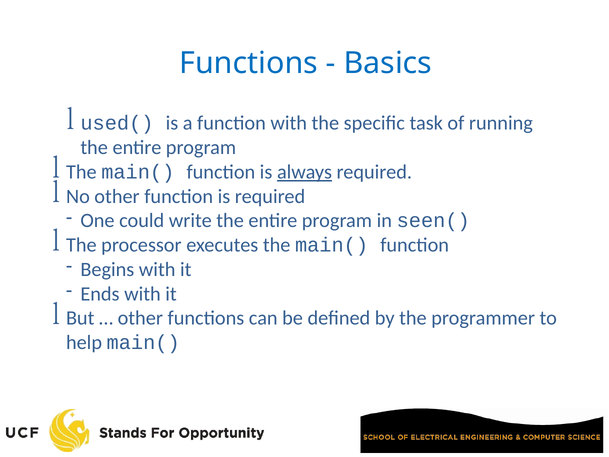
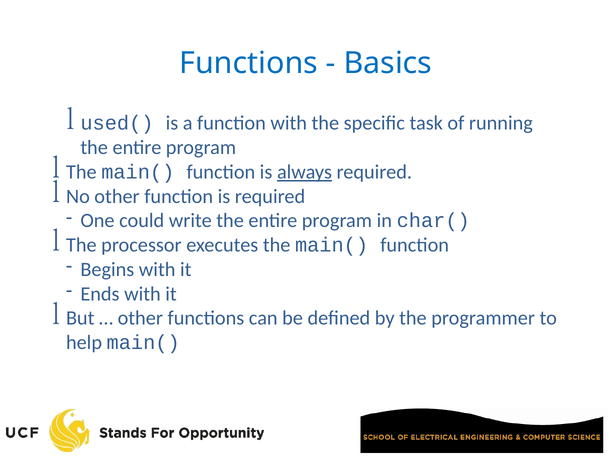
seen(: seen( -> char( (433, 221)
